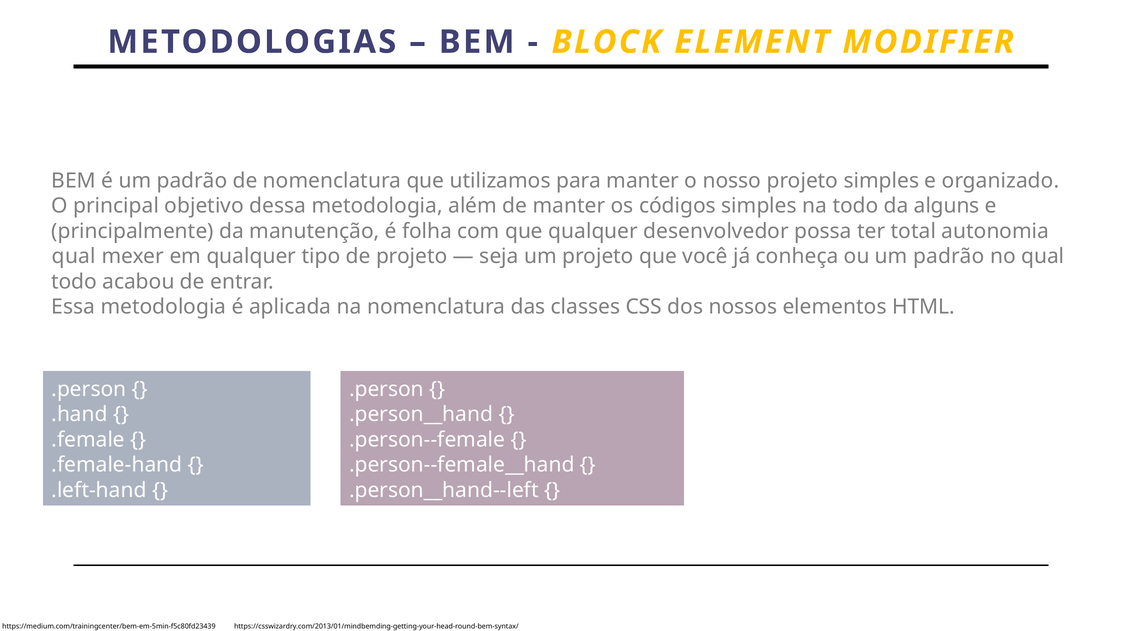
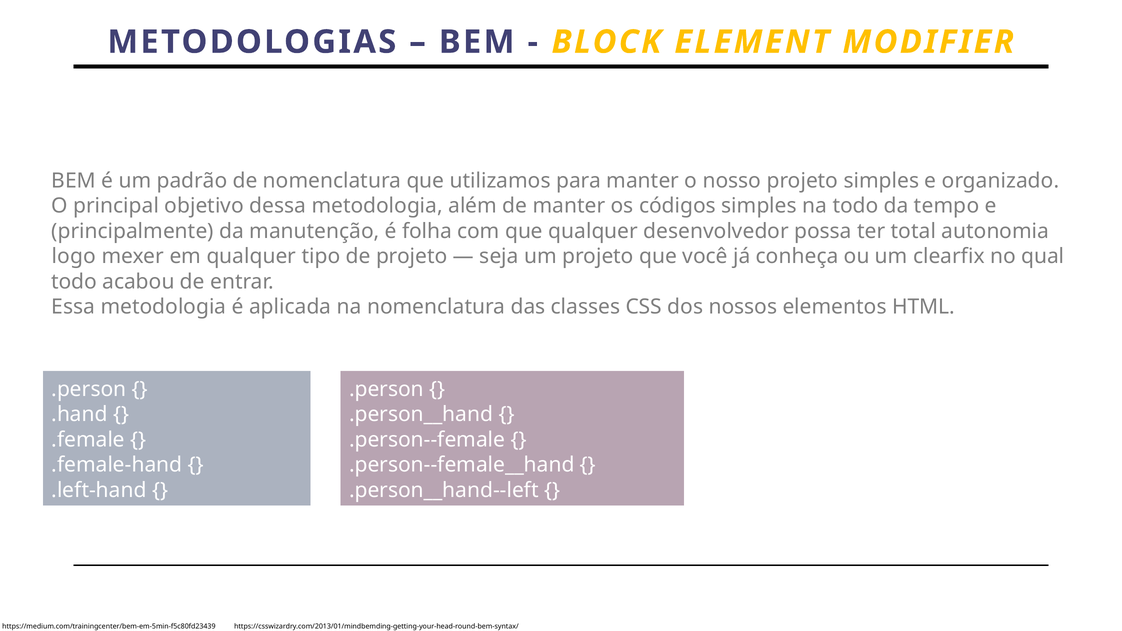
alguns: alguns -> tempo (947, 206)
qual: qual -> logo (74, 257)
ou um padrão: padrão -> clearfix (949, 257)
